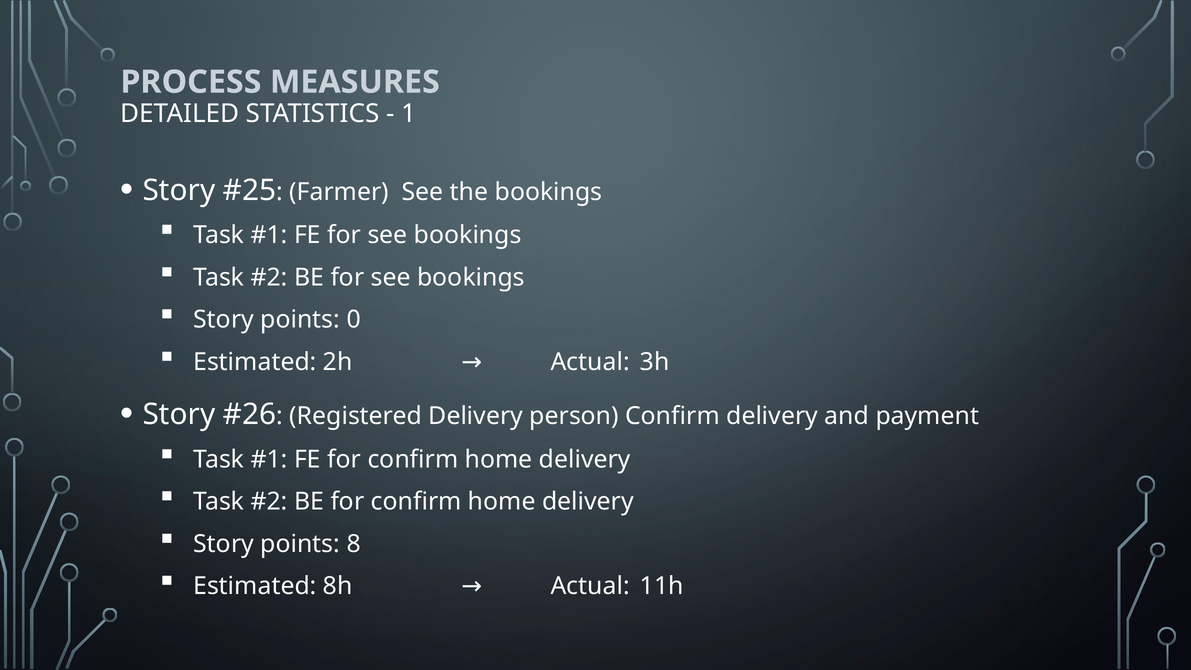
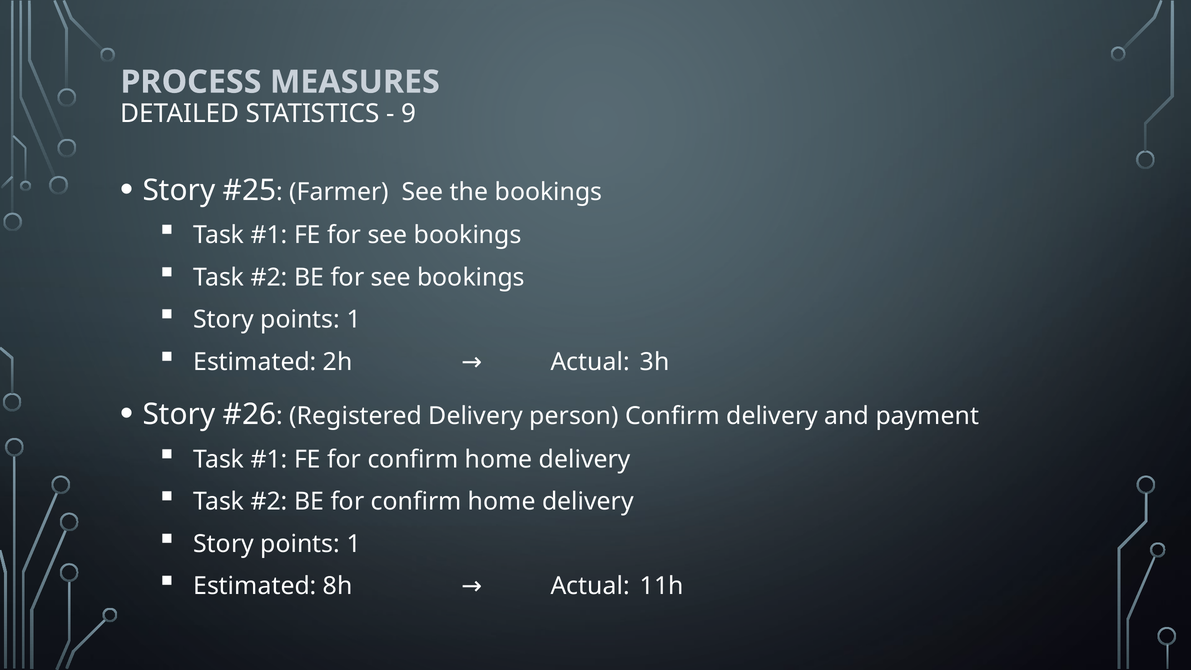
1: 1 -> 9 (409, 114)
0: 0 -> 1 (354, 320)
8: 8 -> 1 (354, 544)
